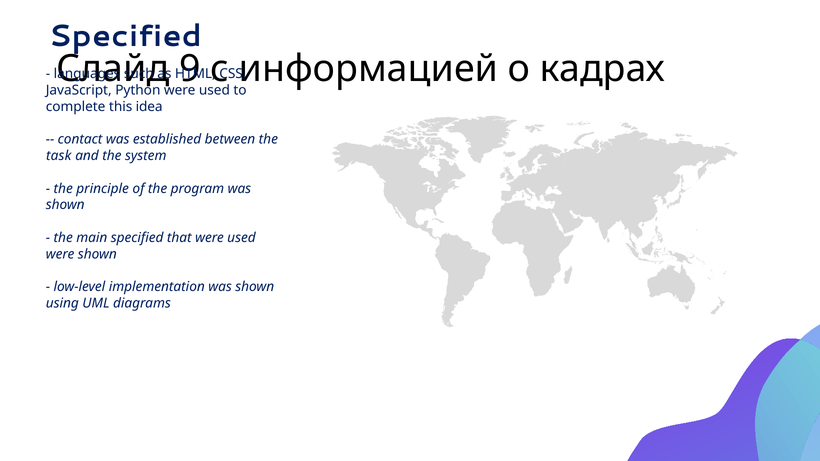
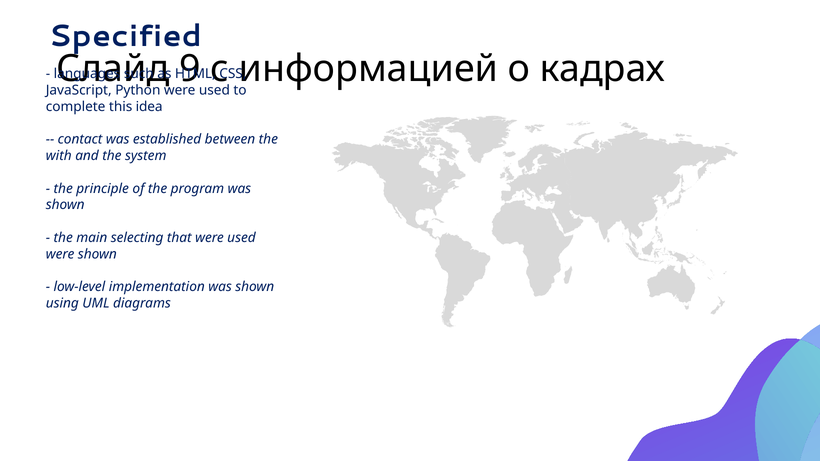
task: task -> with (59, 156)
main specified: specified -> selecting (137, 238)
